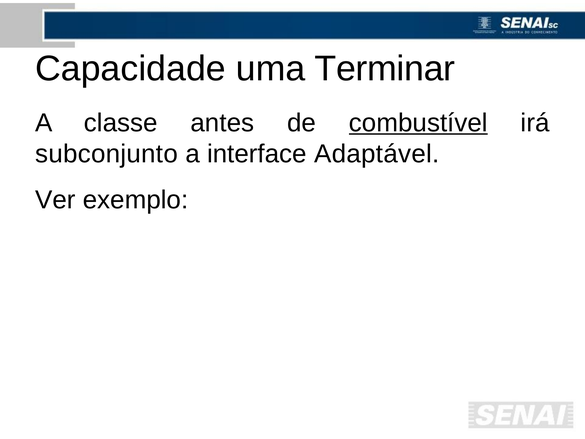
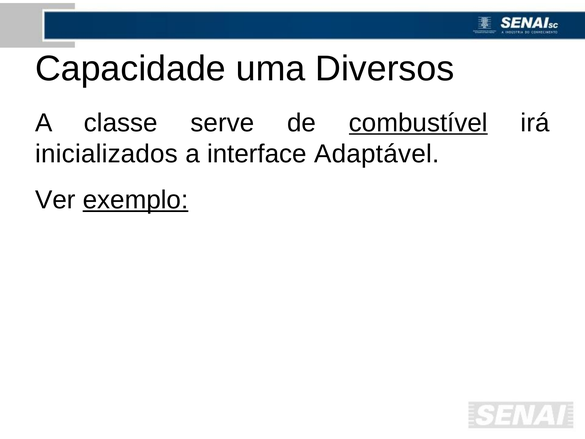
Terminar: Terminar -> Diversos (385, 69)
antes: antes -> serve (222, 123)
subconjunto: subconjunto -> inicializados (107, 154)
exemplo underline: none -> present (136, 200)
